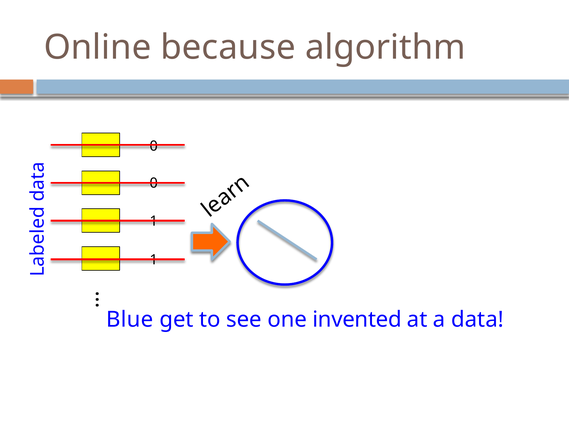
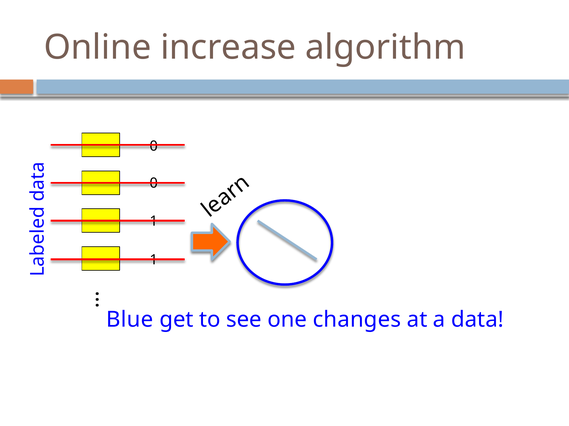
because: because -> increase (228, 47)
invented: invented -> changes (357, 320)
